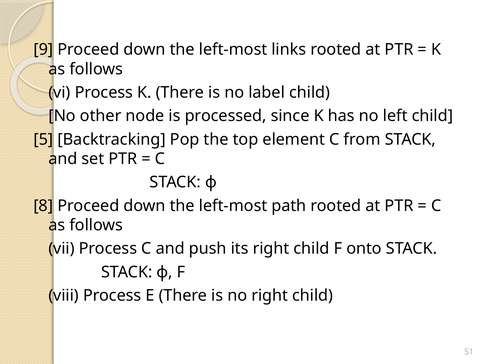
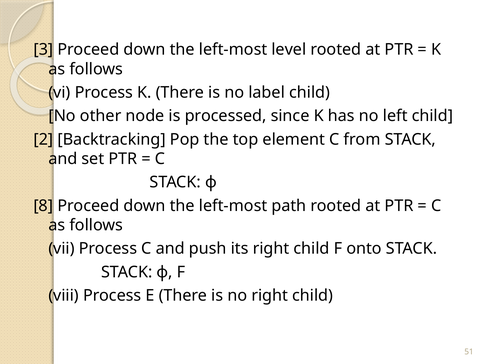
9: 9 -> 3 (43, 50)
links: links -> level (289, 50)
5: 5 -> 2 (43, 139)
